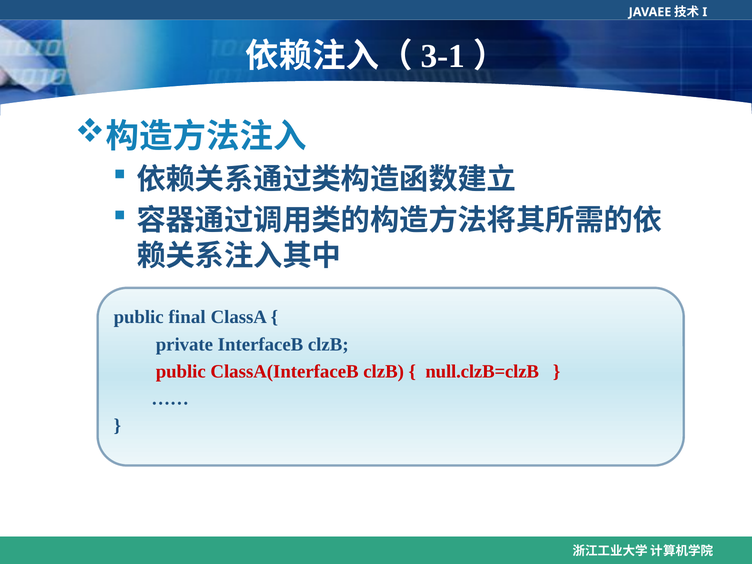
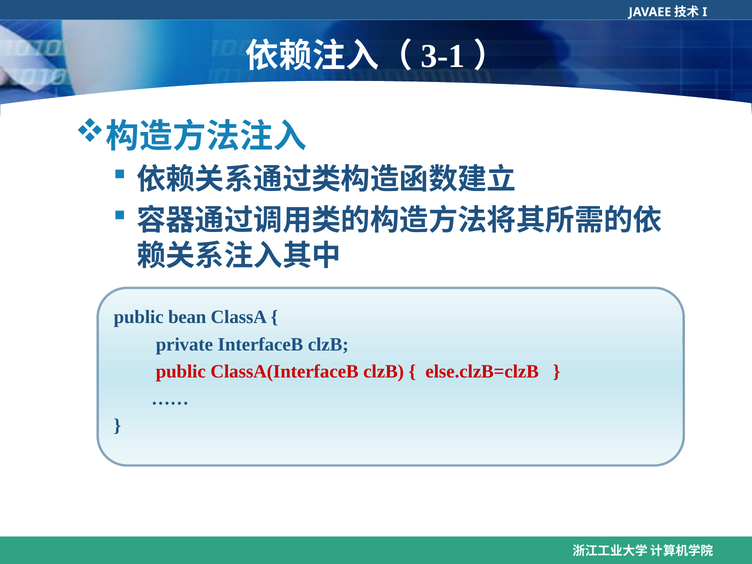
final: final -> bean (187, 317)
null.clzB=clzB: null.clzB=clzB -> else.clzB=clzB (482, 371)
